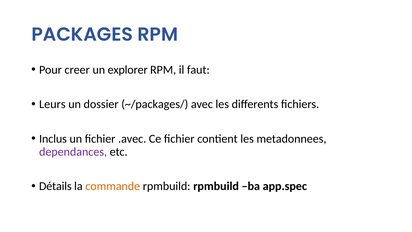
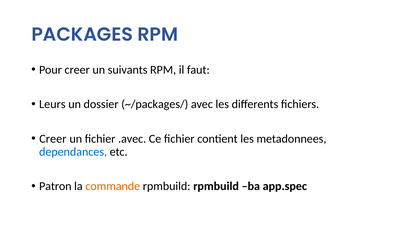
explorer: explorer -> suivants (128, 70)
Inclus: Inclus -> Creer (53, 139)
dependances colour: purple -> blue (73, 152)
Détails: Détails -> Patron (55, 186)
